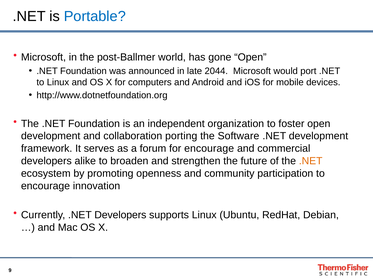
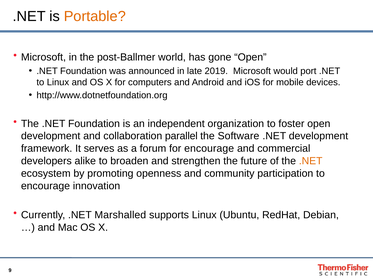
Portable colour: blue -> orange (95, 16)
2044: 2044 -> 2019 (216, 71)
porting: porting -> parallel (181, 136)
.NET Developers: Developers -> Marshalled (120, 215)
